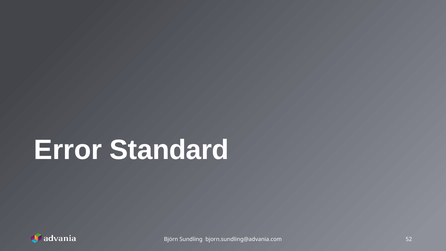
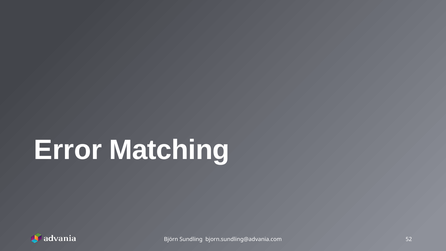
Standard: Standard -> Matching (169, 150)
